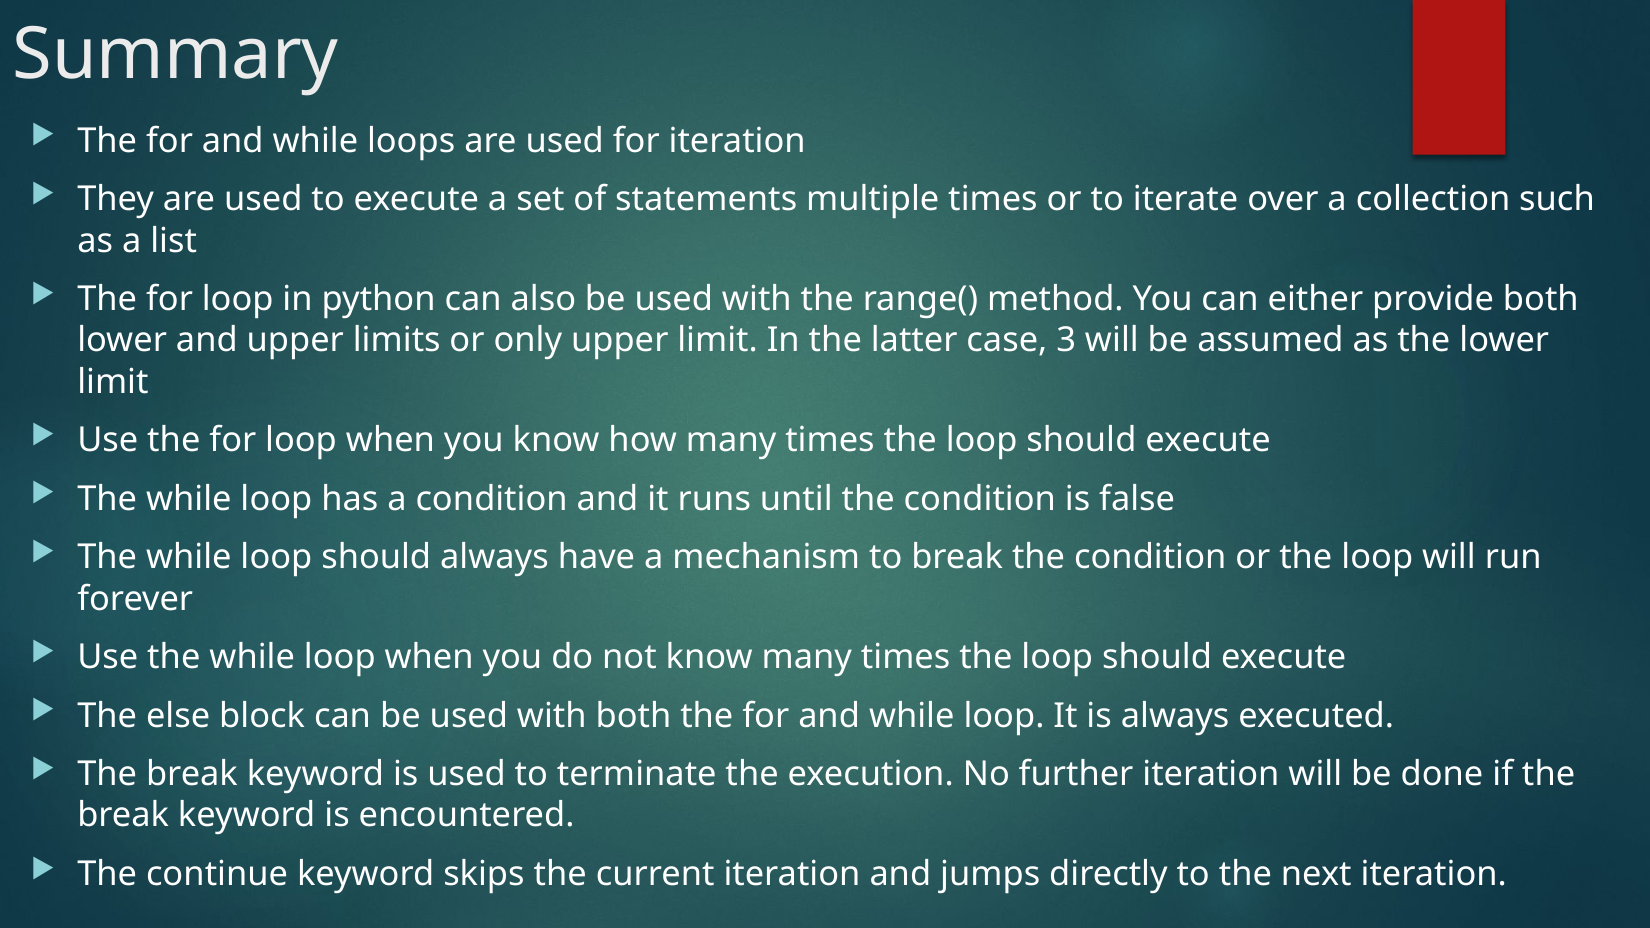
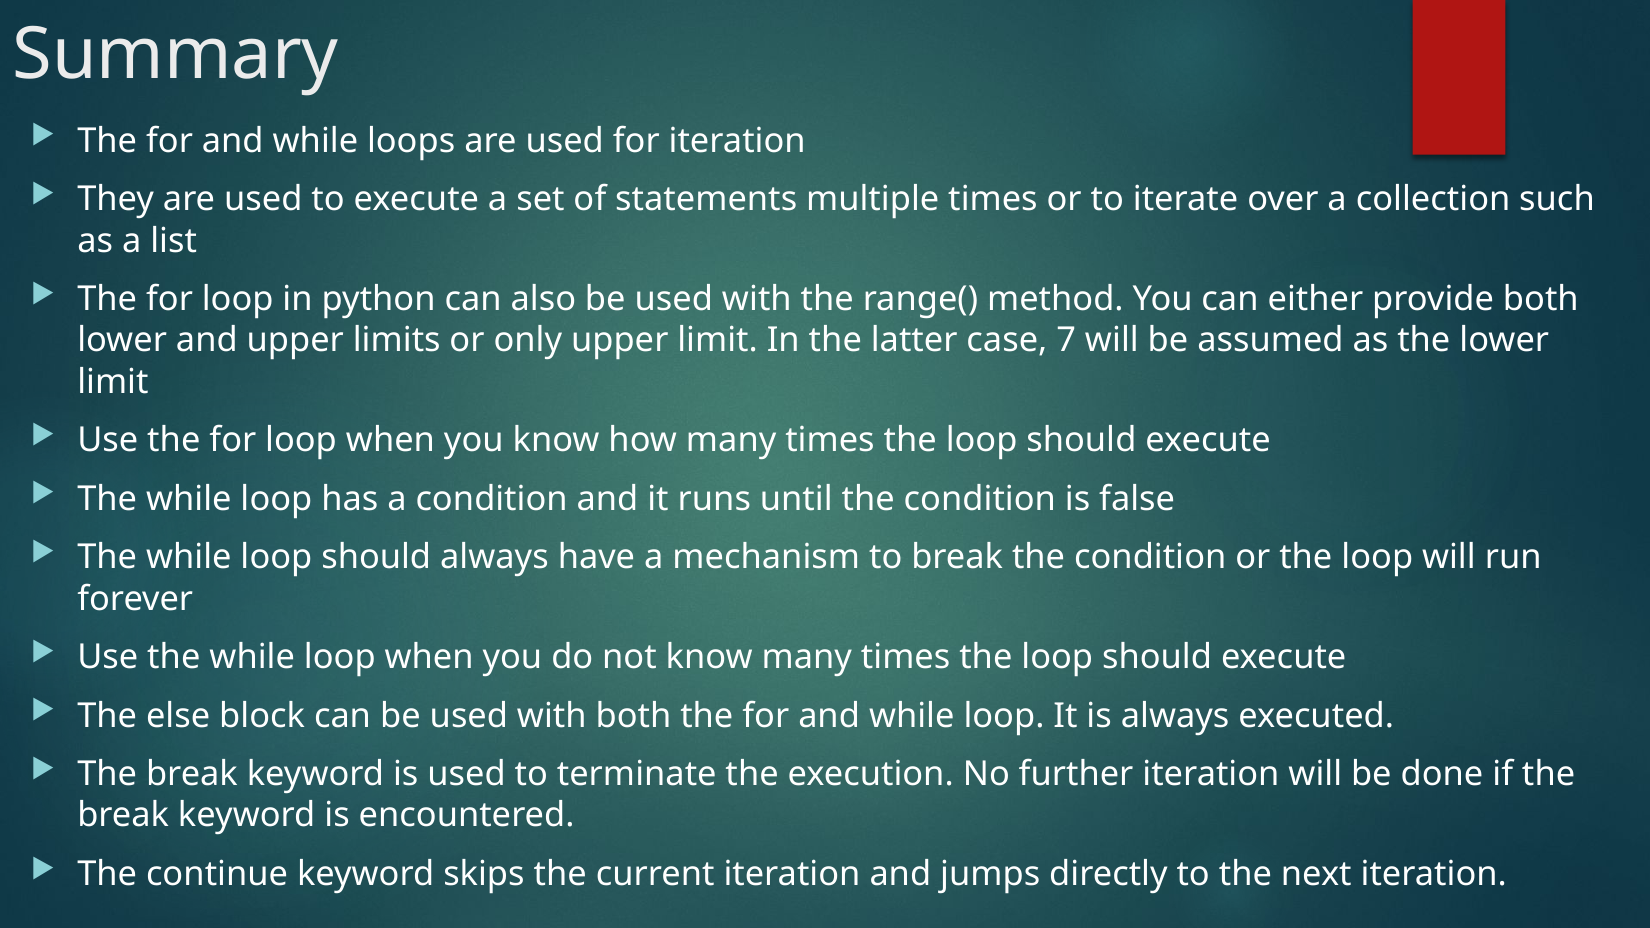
3: 3 -> 7 (1066, 341)
